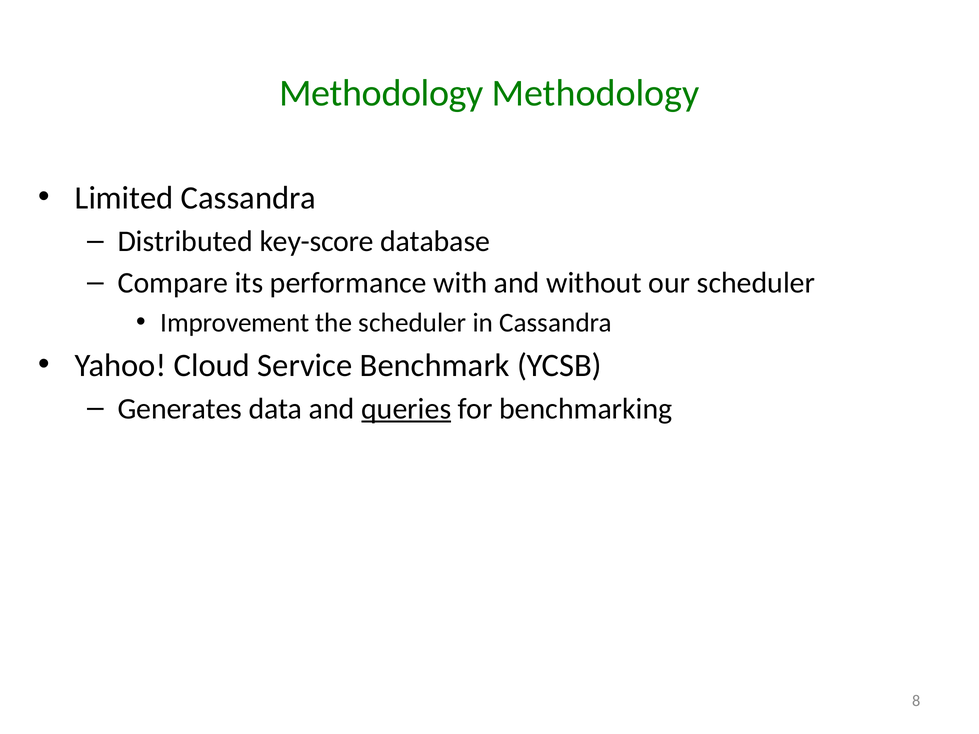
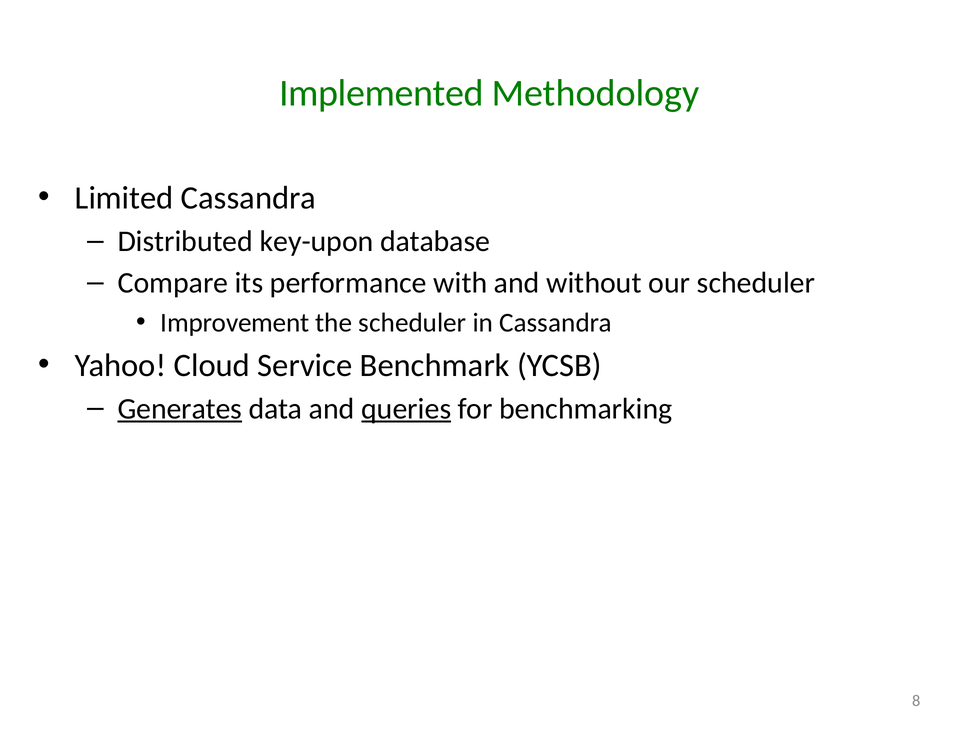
Methodology: Methodology -> Implemented (381, 93)
key-score: key-score -> key-upon (317, 241)
Generates underline: none -> present (180, 409)
